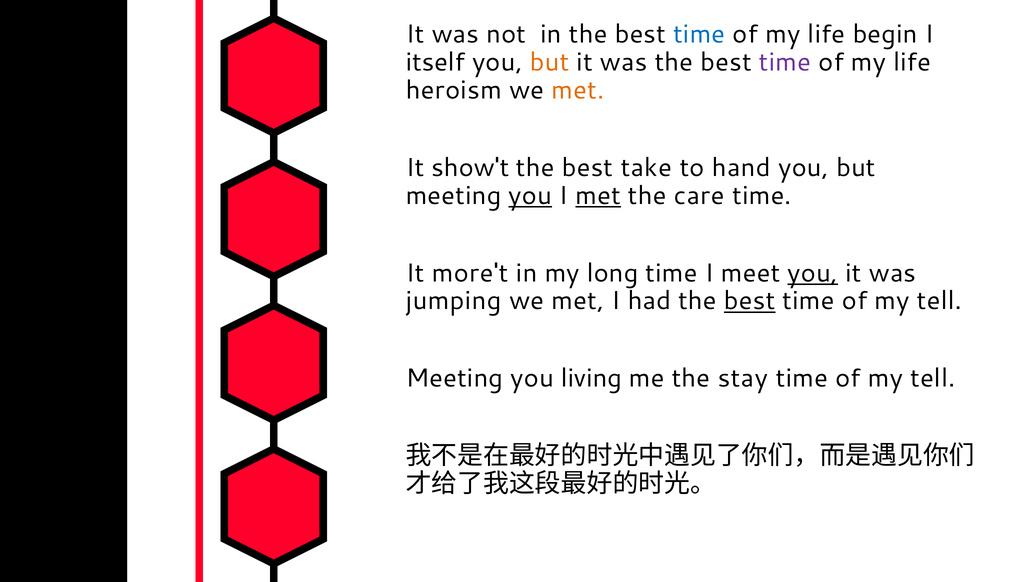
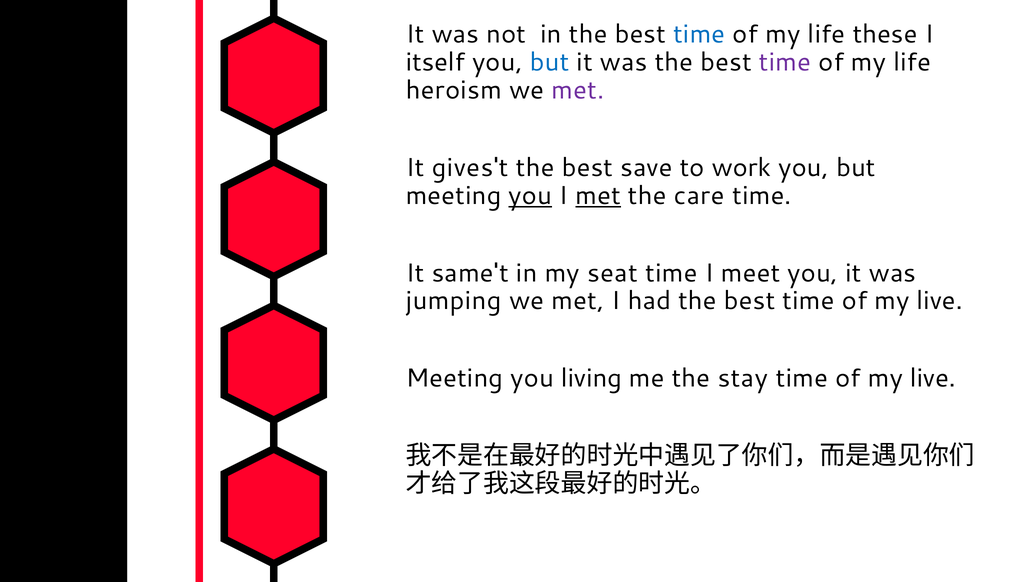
begin: begin -> these (885, 34)
but colour: orange -> blue (550, 62)
met colour: orange -> purple (578, 90)
show't: show't -> gives't (470, 168)
take: take -> save (646, 168)
hand: hand -> work (742, 168)
more't: more't -> same't (470, 273)
long: long -> seat (612, 273)
you underline: present -> none (813, 273)
best underline: present -> none (750, 301)
tell: tell -> live (940, 301)
tell: tell -> live (933, 378)
